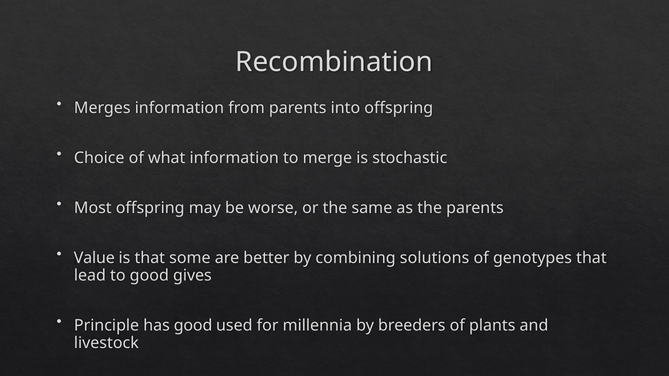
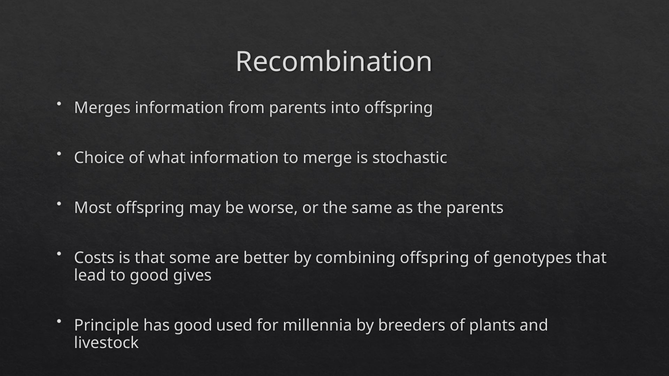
Value: Value -> Costs (94, 258)
combining solutions: solutions -> offspring (435, 258)
